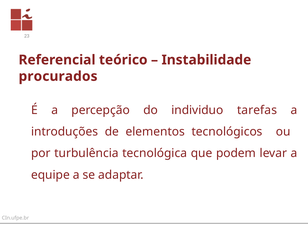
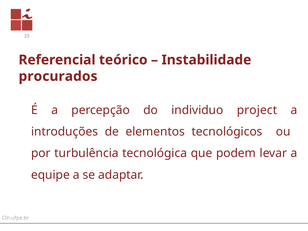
tarefas: tarefas -> project (257, 110)
